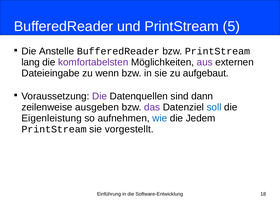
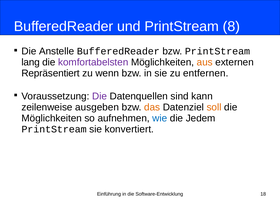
5: 5 -> 8 (231, 26)
aus colour: purple -> orange (205, 62)
Dateieingabe: Dateieingabe -> Repräsentiert (51, 73)
aufgebaut: aufgebaut -> entfernen (206, 73)
dann: dann -> kann (202, 96)
das colour: purple -> orange (152, 107)
soll colour: blue -> orange (214, 107)
Eigenleistung: Eigenleistung -> Möglichkeiten (52, 118)
vorgestellt: vorgestellt -> konvertiert (129, 129)
